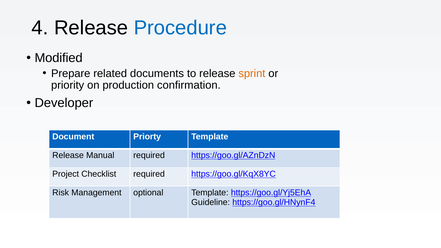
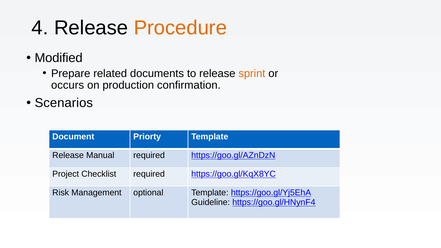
Procedure colour: blue -> orange (180, 28)
priority: priority -> occurs (68, 85)
Developer: Developer -> Scenarios (64, 103)
